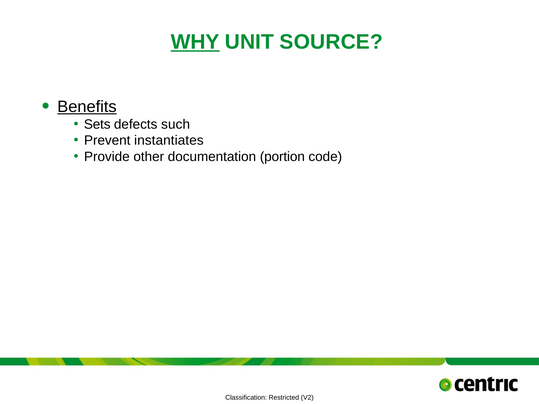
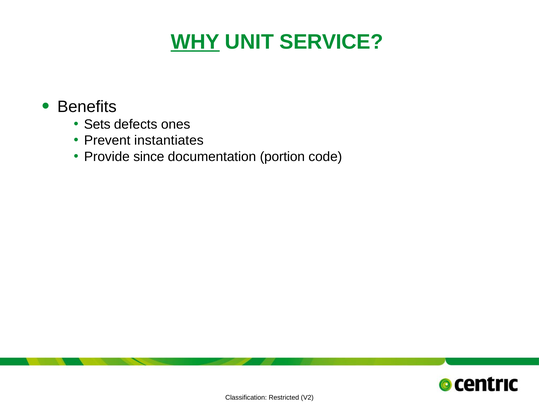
SOURCE: SOURCE -> SERVICE (331, 42)
Benefits underline: present -> none (87, 107)
such: such -> ones (176, 124)
other: other -> since (149, 157)
